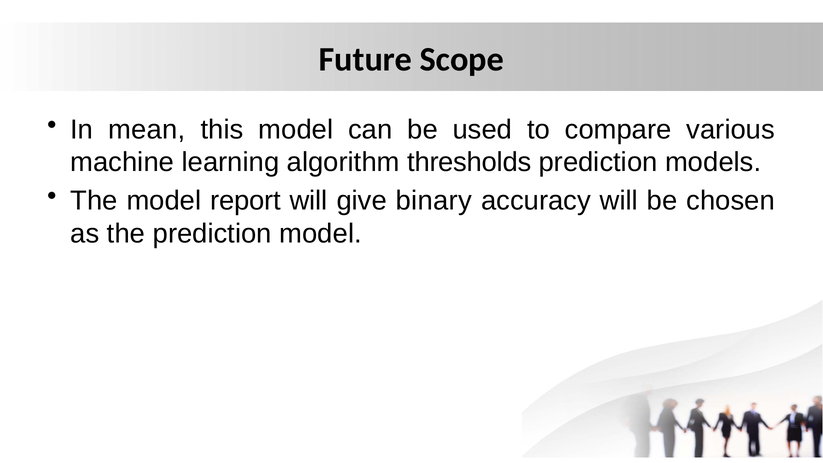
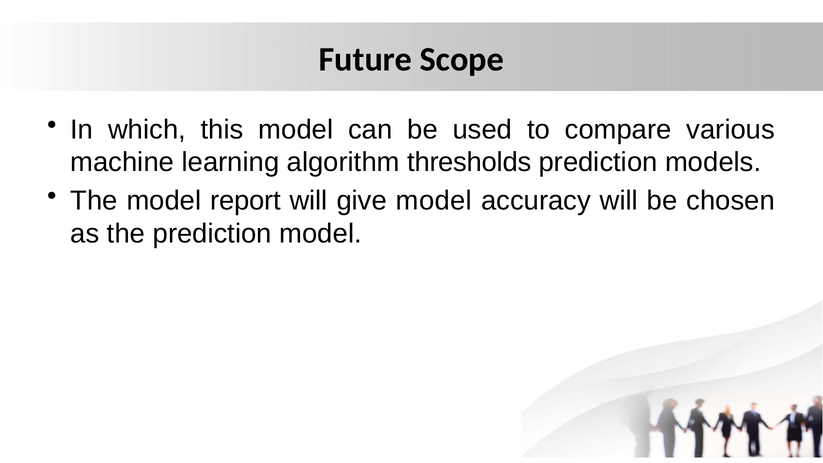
mean: mean -> which (147, 129)
give binary: binary -> model (434, 201)
